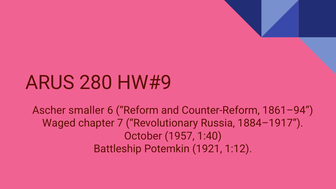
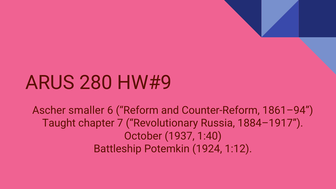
Waged: Waged -> Taught (59, 123)
1957: 1957 -> 1937 (180, 136)
1921: 1921 -> 1924 (207, 149)
